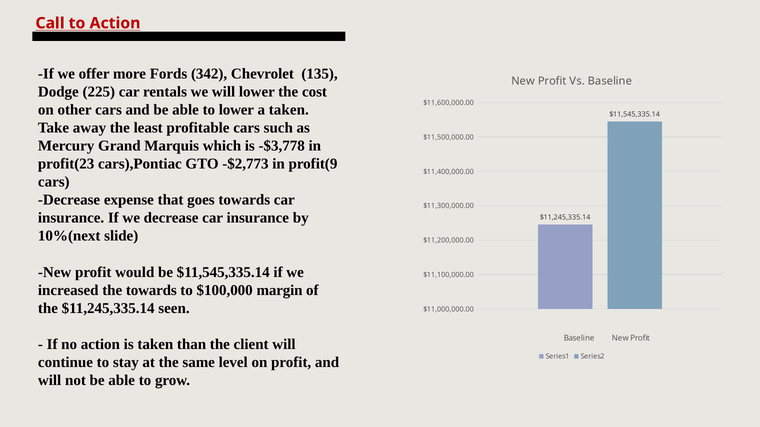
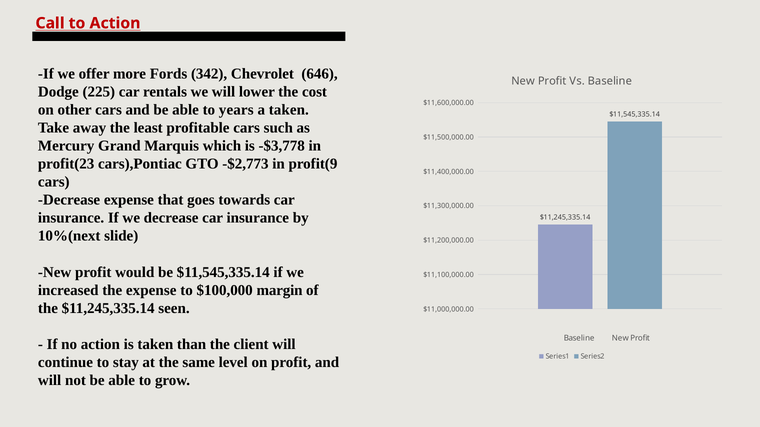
135: 135 -> 646 (320, 74)
to lower: lower -> years (236, 110)
the towards: towards -> expense (151, 290)
